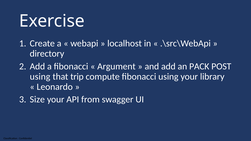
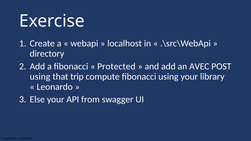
Argument: Argument -> Protected (116, 67)
PACK: PACK -> AVEC (199, 67)
Size: Size -> Else (37, 100)
